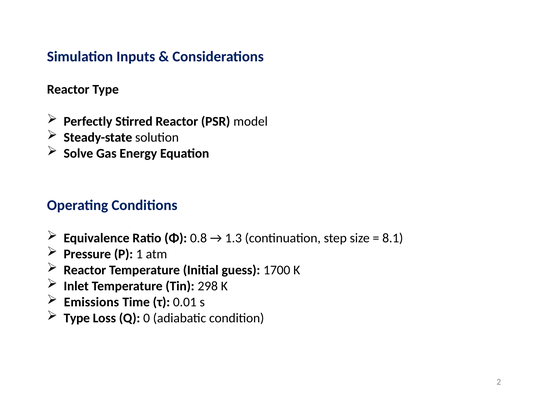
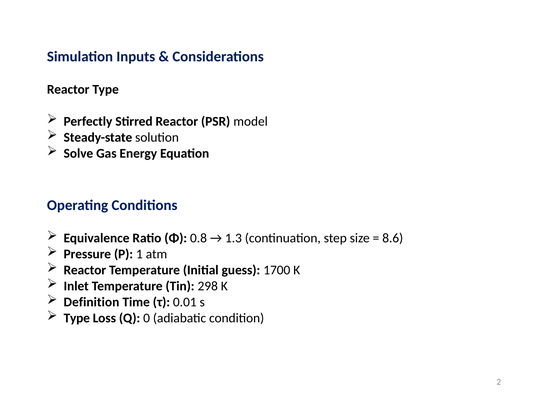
8.1: 8.1 -> 8.6 (393, 238)
Emissions: Emissions -> Definition (91, 302)
